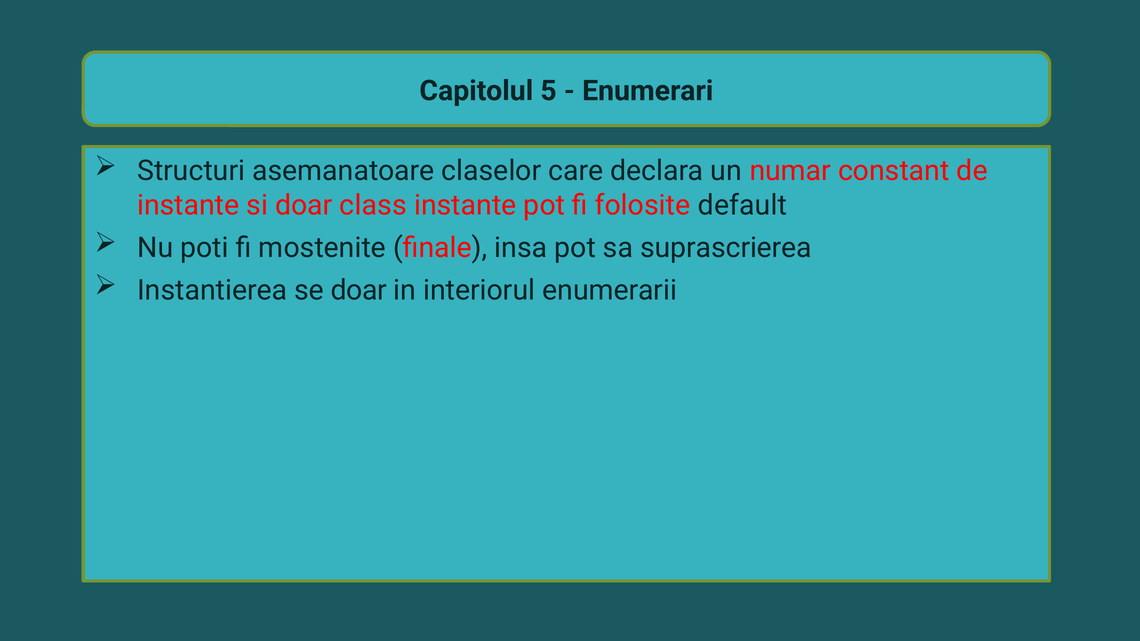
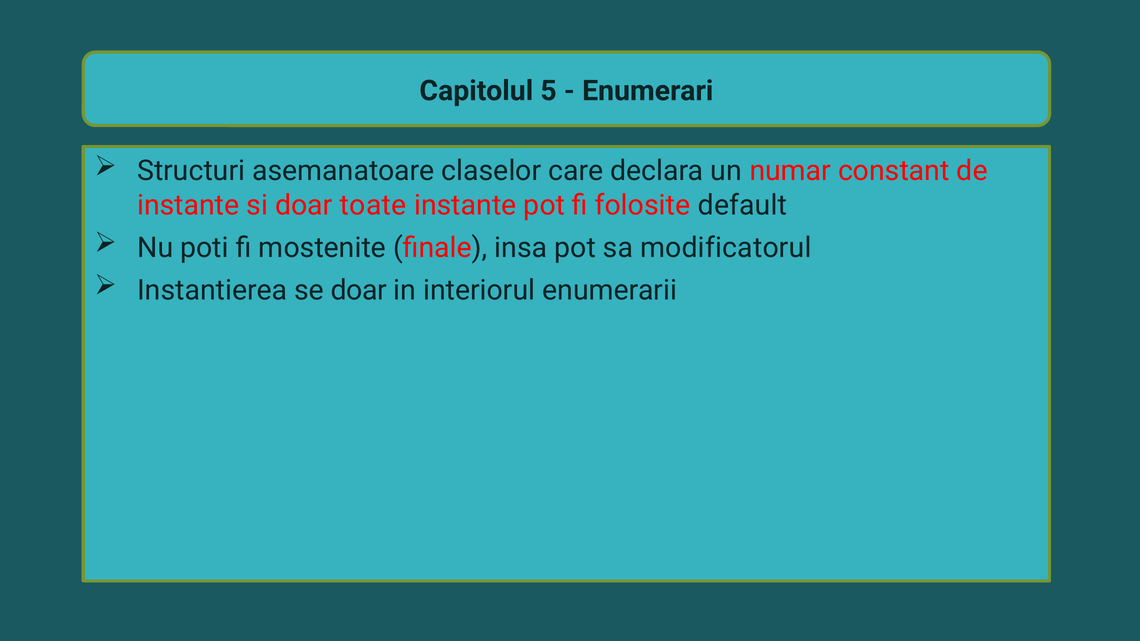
class: class -> toate (373, 205)
suprascrierea: suprascrierea -> modificatorul (726, 248)
